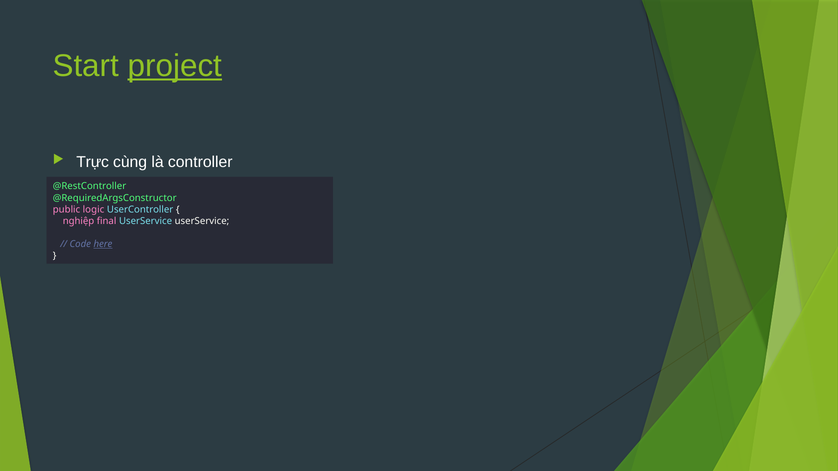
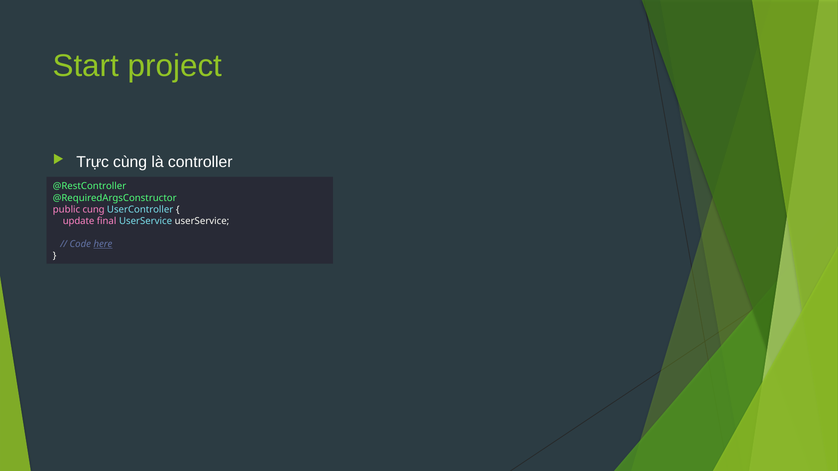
project underline: present -> none (175, 66)
logic: logic -> cung (94, 210)
nghiệp: nghiệp -> update (79, 221)
